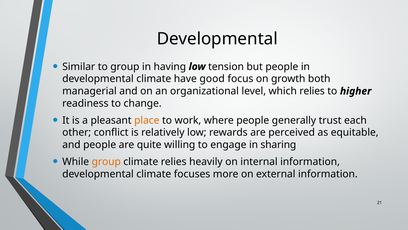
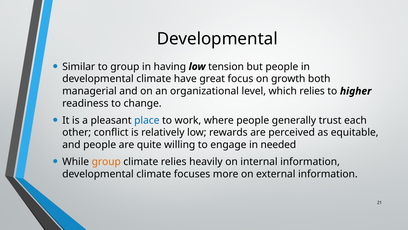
good: good -> great (212, 79)
place colour: orange -> blue (147, 120)
sharing: sharing -> needed (278, 145)
